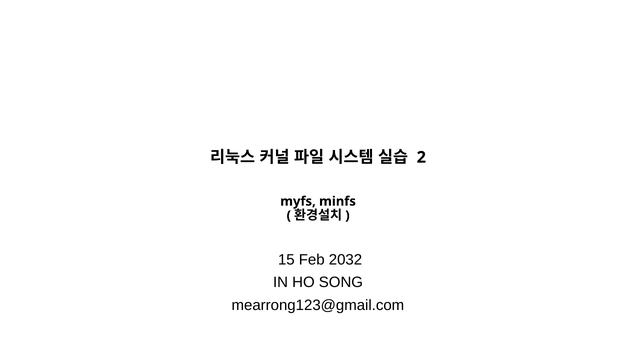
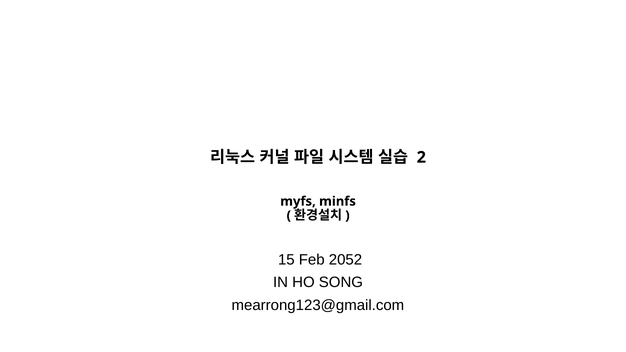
2032: 2032 -> 2052 (345, 260)
